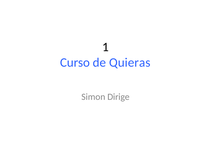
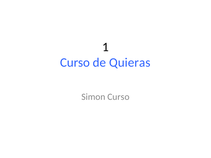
Simon Dirige: Dirige -> Curso (118, 97)
